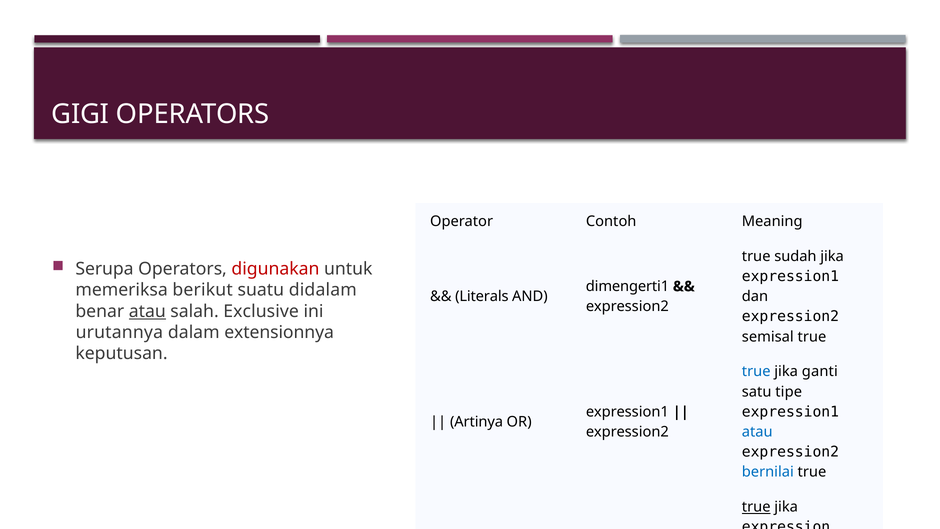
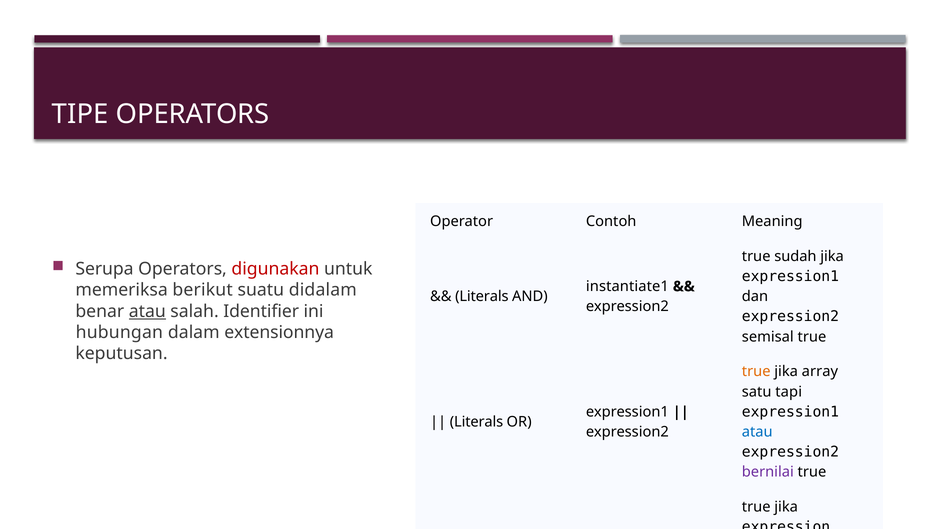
GIGI: GIGI -> TIPE (80, 114)
dimengerti1: dimengerti1 -> instantiate1 (627, 286)
Exclusive: Exclusive -> Identifier (261, 311)
urutannya: urutannya -> hubungan (119, 332)
true colour: blue -> orange (756, 371)
ganti: ganti -> array (820, 371)
tipe: tipe -> tapi (789, 392)
Artinya: Artinya -> Literals (477, 422)
bernilai colour: blue -> purple (768, 472)
true underline: present -> none (756, 507)
